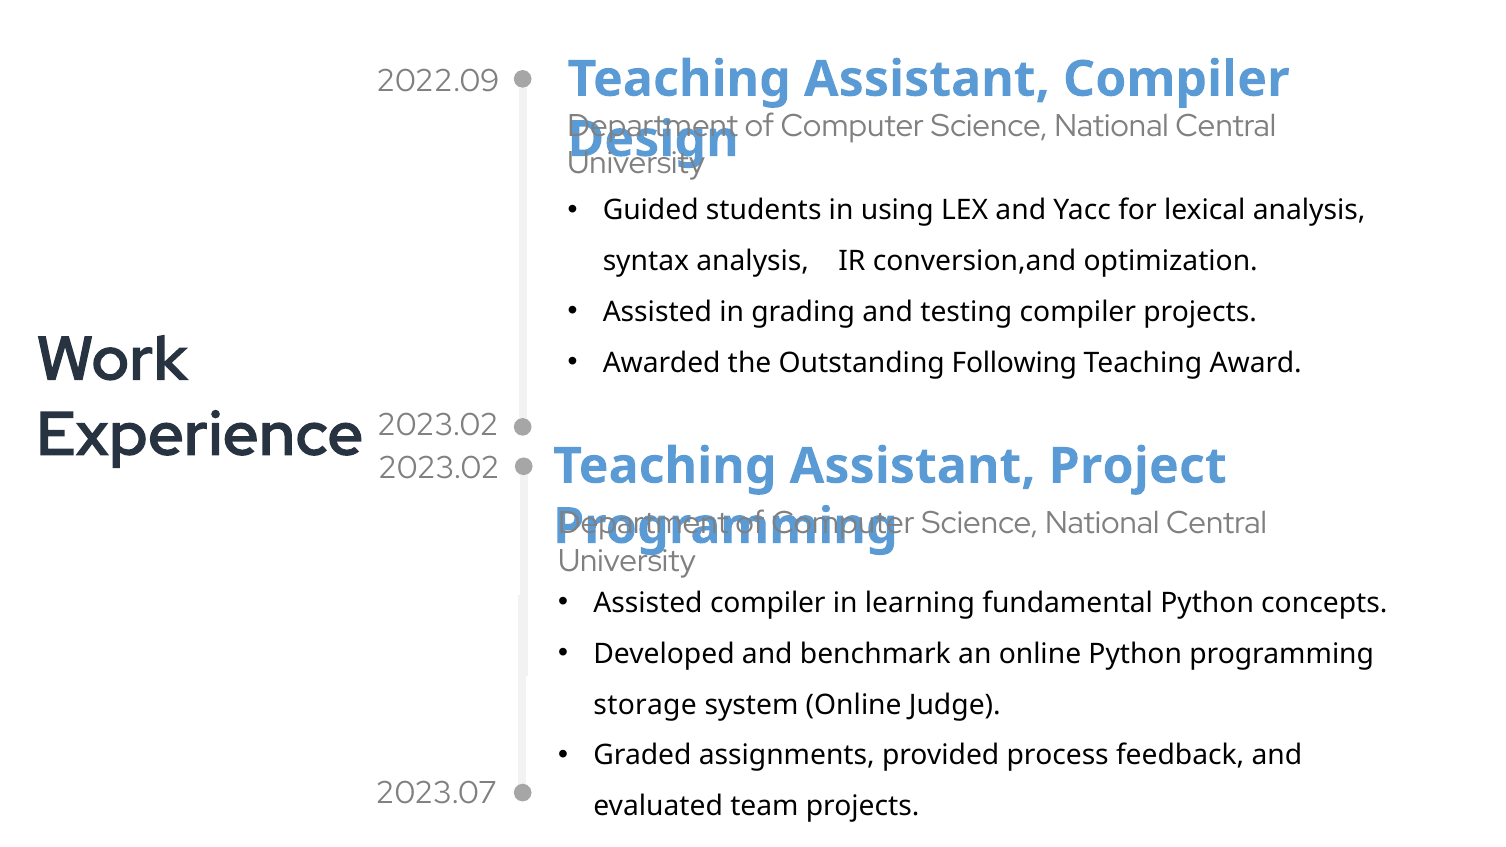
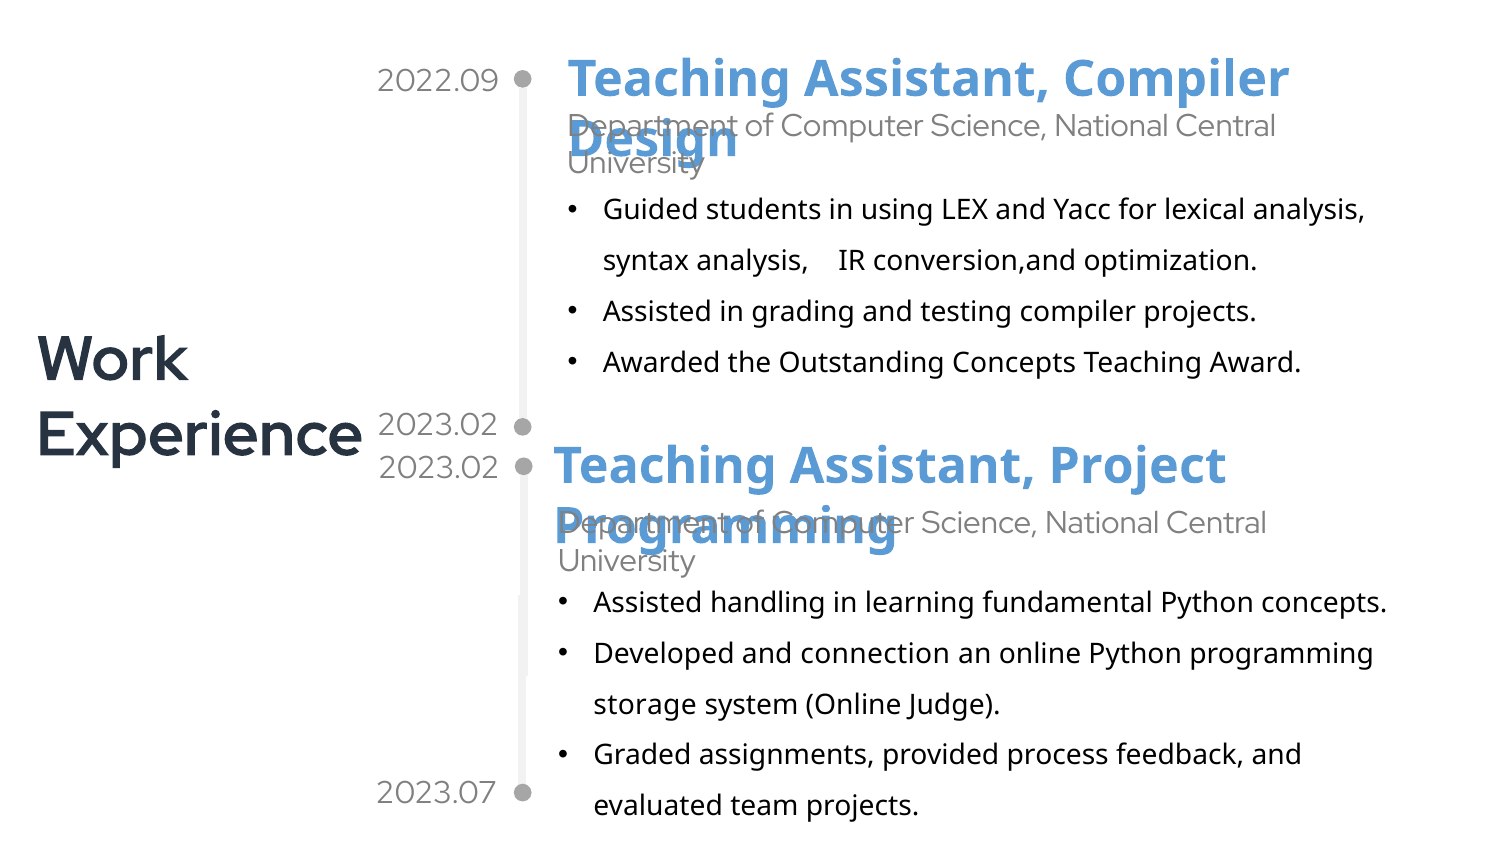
Outstanding Following: Following -> Concepts (1014, 363)
Assisted compiler: compiler -> handling (768, 603)
benchmark: benchmark -> connection (875, 654)
